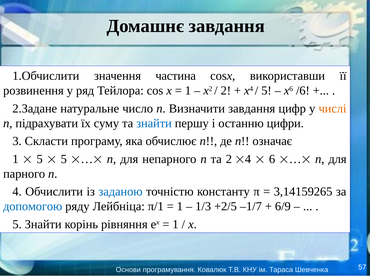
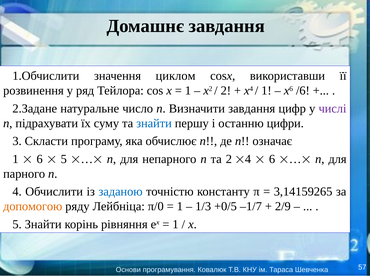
частина: частина -> циклом (176, 76)
5: 5 -> 1 (266, 91)
числі colour: orange -> purple (333, 109)
5: 5 -> 6 (40, 159)
допомогою colour: blue -> orange (33, 207)
π/1: π/1 -> π/0 (156, 207)
+2/5: +2/5 -> +0/5 (225, 207)
6/9: 6/9 -> 2/9 (283, 207)
